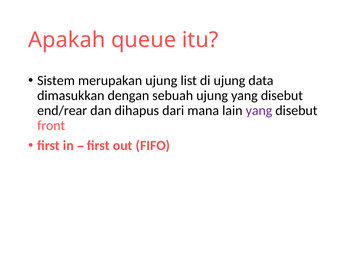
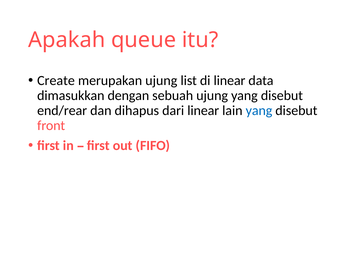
Sistem: Sistem -> Create (56, 81)
di ujung: ujung -> linear (229, 81)
dari mana: mana -> linear (203, 111)
yang colour: purple -> blue (259, 111)
